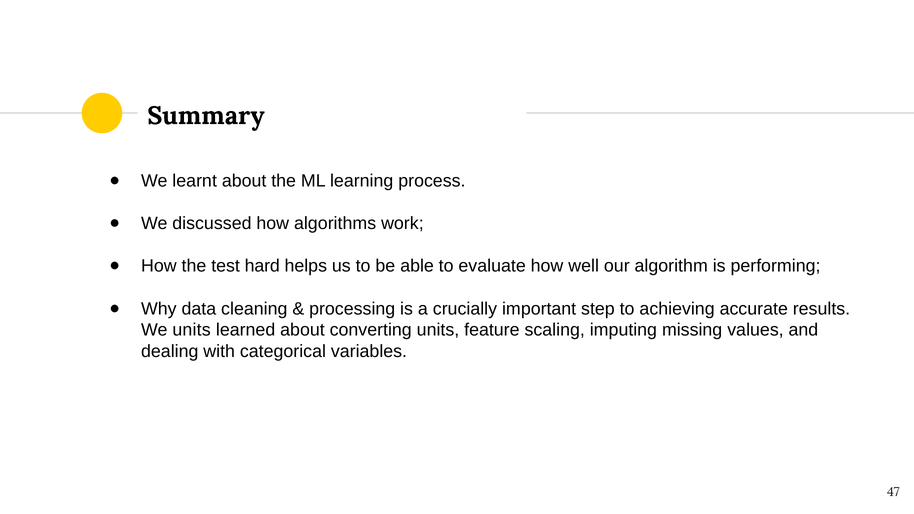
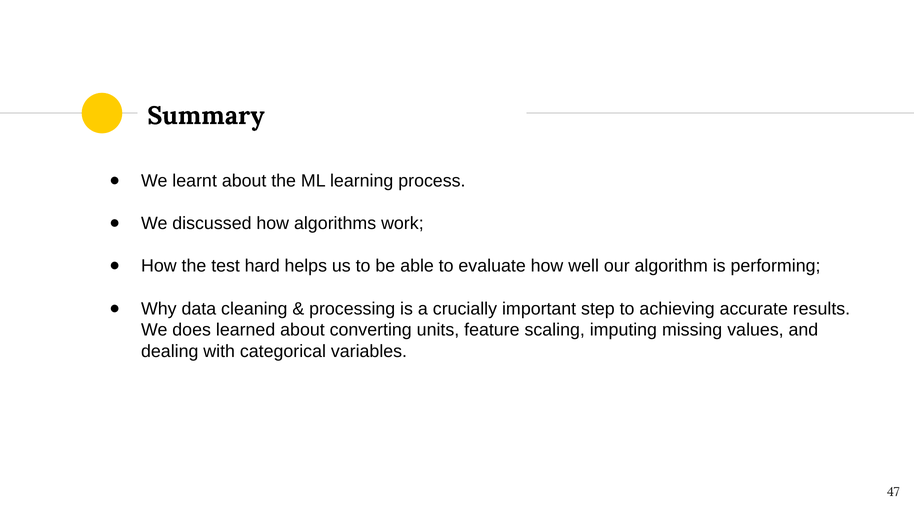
We units: units -> does (192, 330)
